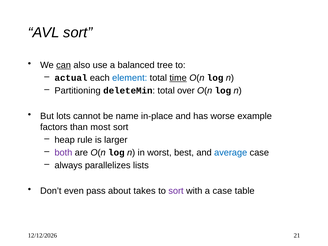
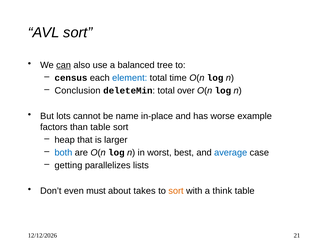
actual: actual -> census (71, 78)
time underline: present -> none (178, 78)
Partitioning: Partitioning -> Conclusion (78, 91)
than most: most -> table (100, 127)
rule: rule -> that (85, 140)
both colour: purple -> blue (63, 153)
always: always -> getting (68, 165)
pass: pass -> must (96, 191)
sort colour: purple -> orange (176, 191)
a case: case -> think (222, 191)
